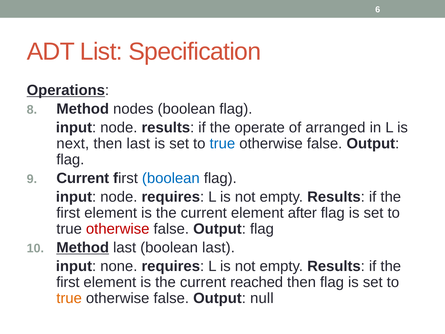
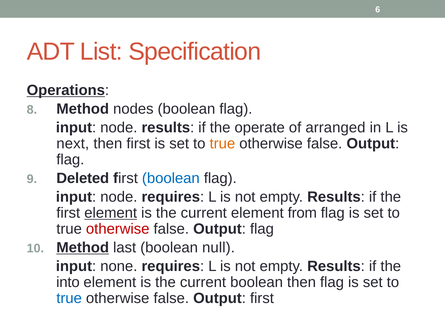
then last: last -> first (138, 143)
true colour: blue -> orange (222, 143)
Current: Current -> Deleted (83, 178)
element underline: none -> present (111, 213)
after: after -> from (302, 213)
boolean last: last -> null (219, 247)
first: first -> into (68, 282)
current reached: reached -> boolean (257, 282)
true colour: orange -> blue (69, 298)
Output null: null -> first (262, 298)
